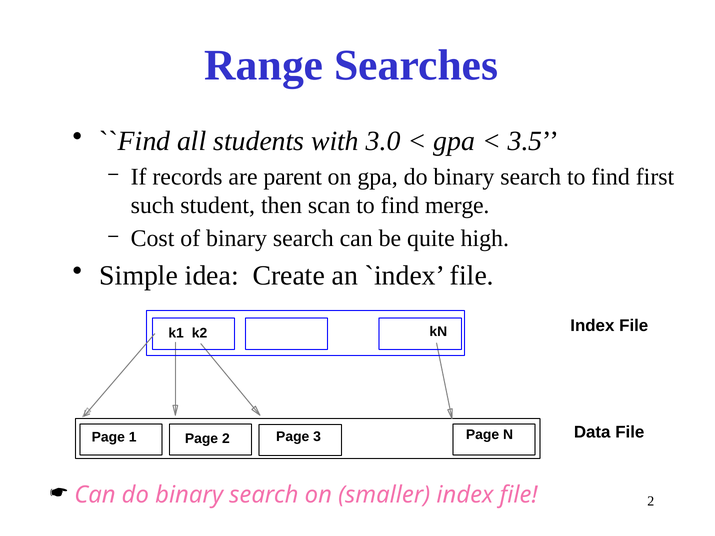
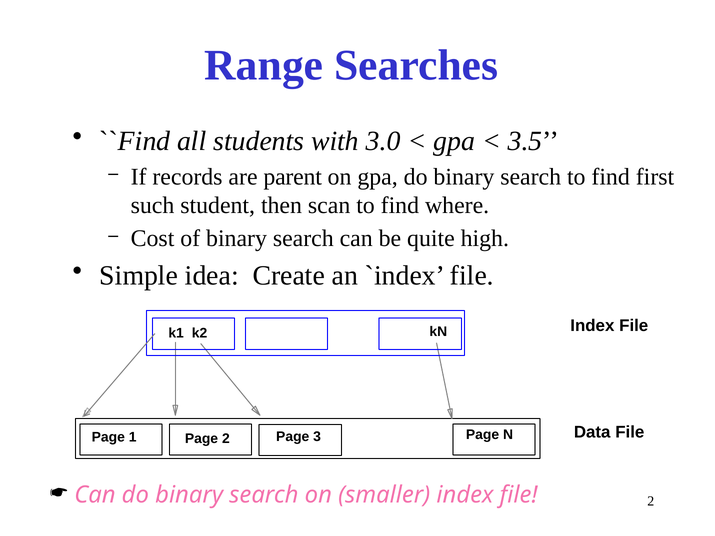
merge: merge -> where (457, 205)
